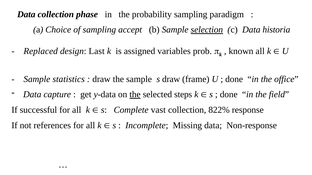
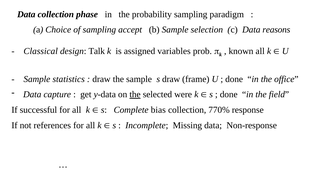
selection underline: present -> none (207, 30)
historia: historia -> reasons (276, 30)
Replaced: Replaced -> Classical (41, 51)
Last: Last -> Talk (97, 51)
steps: steps -> were (183, 95)
vast: vast -> bias (158, 110)
822%: 822% -> 770% (219, 110)
